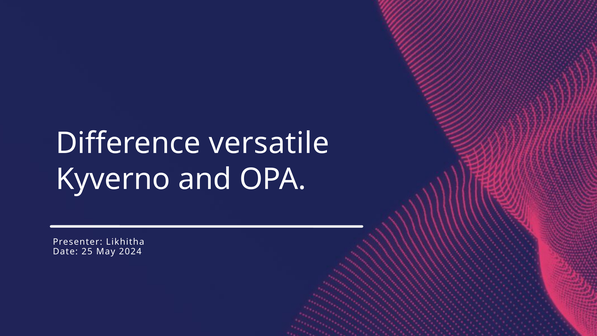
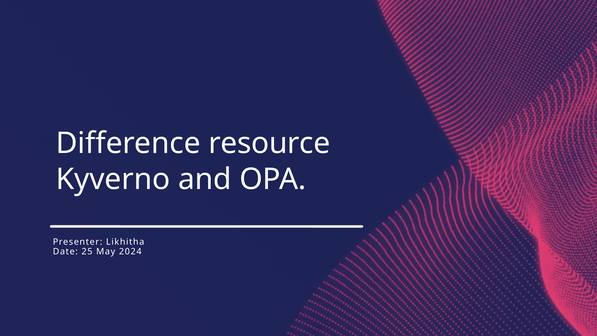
versatile: versatile -> resource (269, 143)
